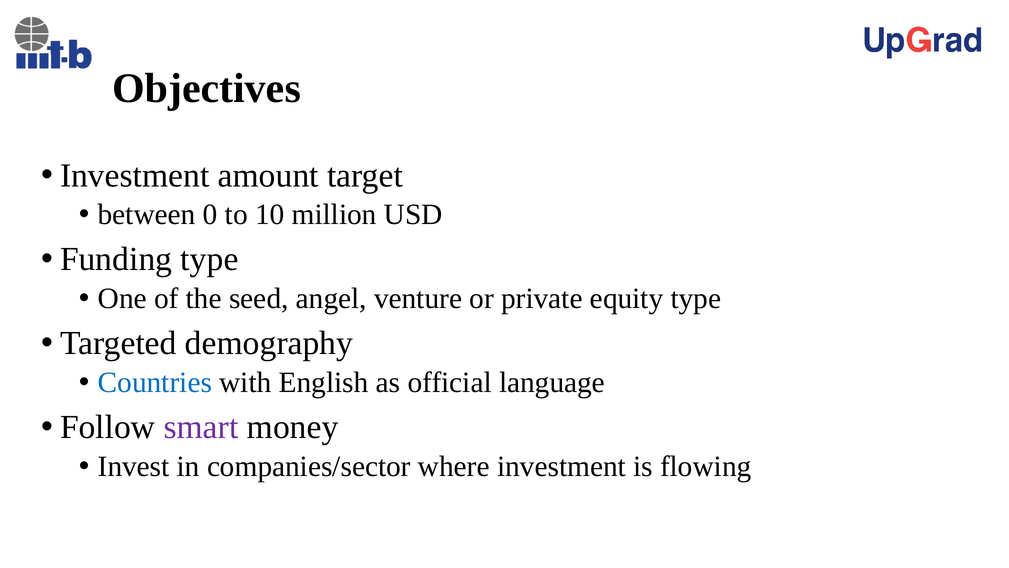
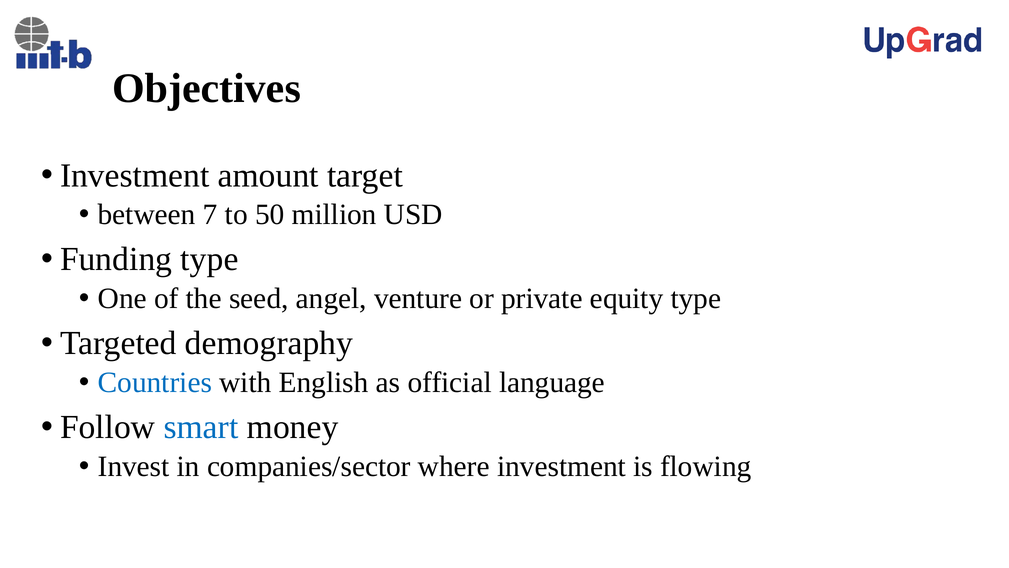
0: 0 -> 7 (210, 215)
10: 10 -> 50 (270, 215)
smart colour: purple -> blue (201, 427)
